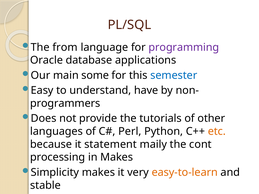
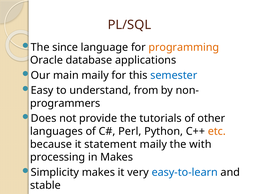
from: from -> since (65, 47)
programming colour: purple -> orange (184, 47)
main some: some -> maily (95, 75)
have: have -> from (146, 91)
cont: cont -> with (200, 144)
easy-to-learn colour: orange -> blue (185, 173)
